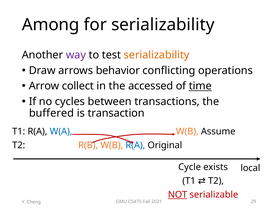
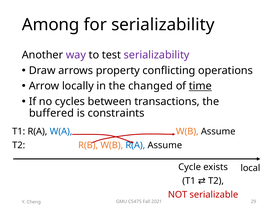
serializability colour: orange -> purple (157, 55)
behavior: behavior -> property (118, 71)
collect: collect -> locally (78, 86)
accessed: accessed -> changed (151, 86)
transaction: transaction -> constraints (116, 113)
R(A Original: Original -> Assume (165, 146)
NOT underline: present -> none (178, 195)
